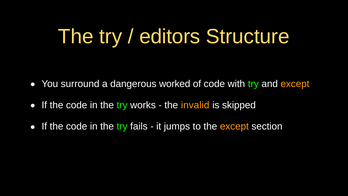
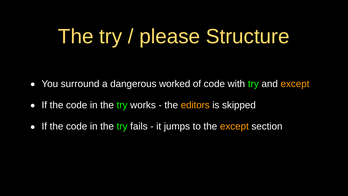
editors: editors -> please (170, 37)
invalid: invalid -> editors (195, 105)
